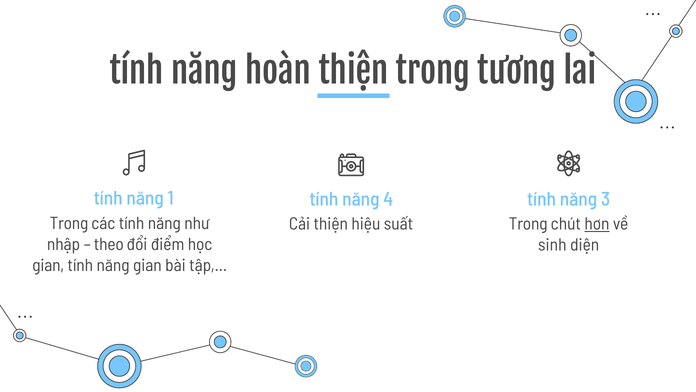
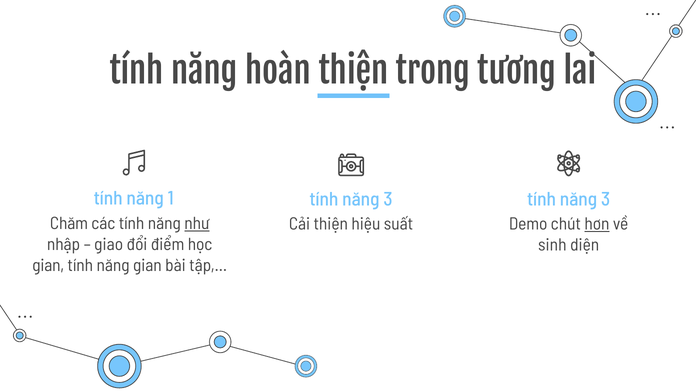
4: 4 -> 3 (388, 199)
Trong: Trong -> Chăm (69, 223)
như underline: none -> present (197, 223)
Trong: Trong -> Demo (528, 224)
theo: theo -> giao (109, 244)
